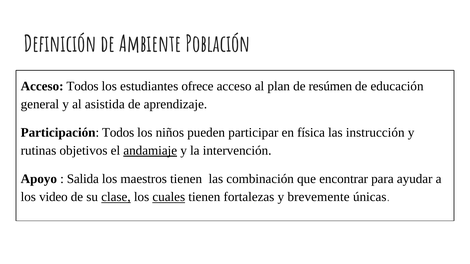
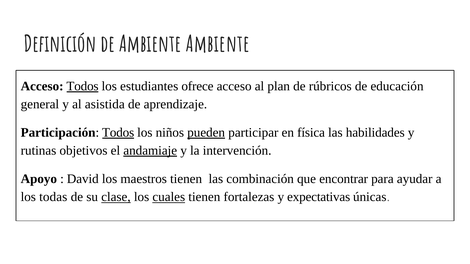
Ambiente Población: Población -> Ambiente (218, 44)
Todos underline: none -> present (83, 86)
resúmen: resúmen -> rúbricos (330, 86)
Todos underline: none -> present (118, 133)
pueden underline: none -> present (206, 133)
instrucción: instrucción -> habilidades (375, 133)
Salida: Salida -> David (83, 179)
video: video -> todas (53, 197)
brevemente: brevemente -> expectativas (319, 197)
